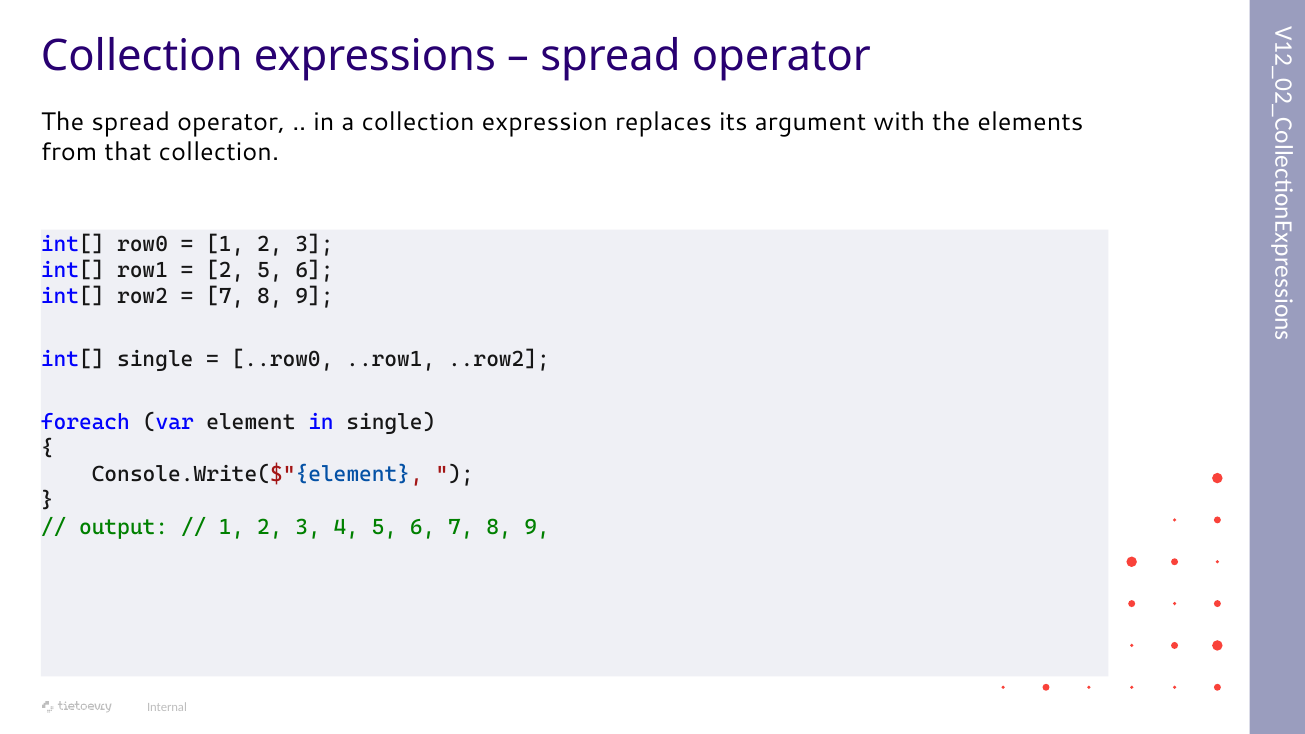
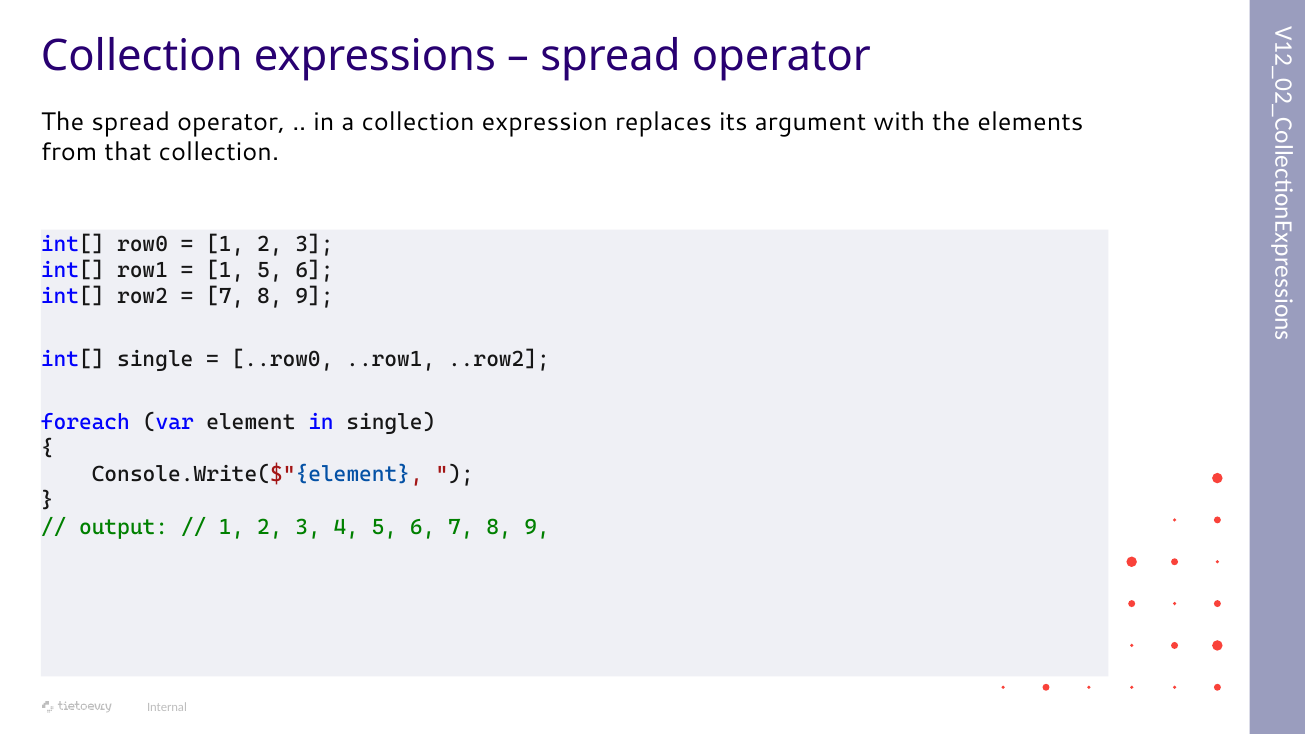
2: 2 -> 1 (225, 270)
